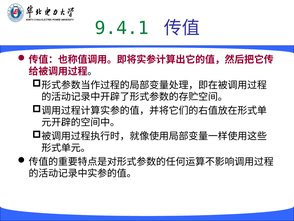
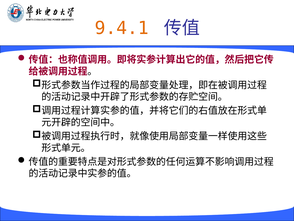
9.4.1 colour: green -> orange (122, 28)
